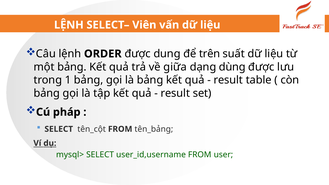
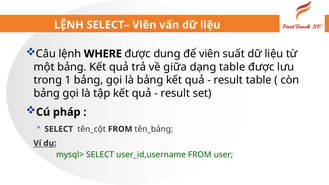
ORDER: ORDER -> WHERE (103, 54)
để trên: trên -> viên (210, 54)
dạng dùng: dùng -> table (232, 67)
